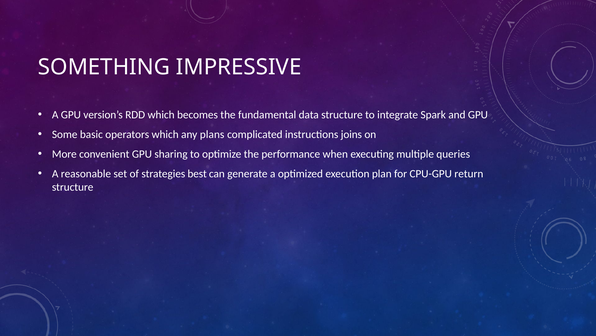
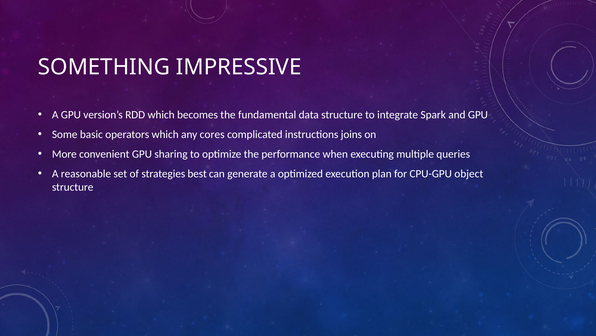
plans: plans -> cores (212, 134)
return: return -> object (469, 173)
